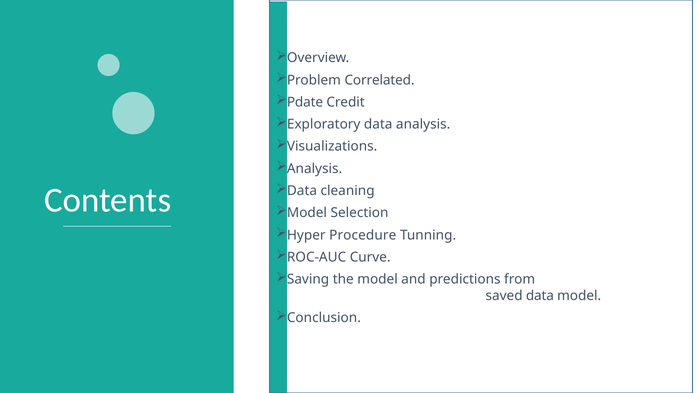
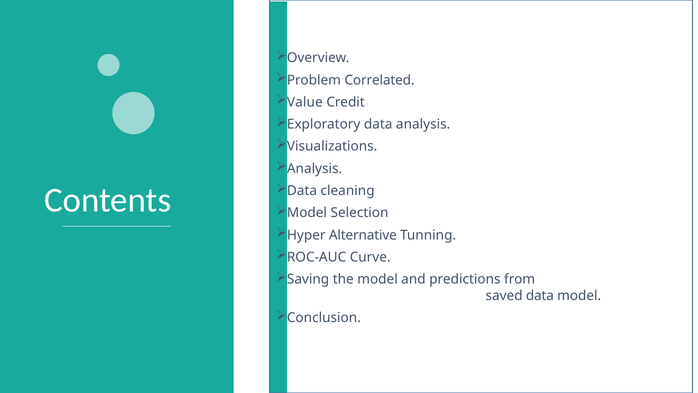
Pdate: Pdate -> Value (305, 102)
Procedure: Procedure -> Alternative (363, 235)
